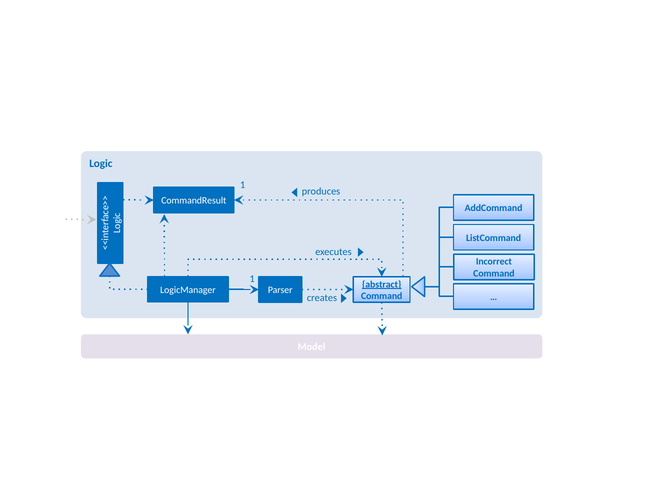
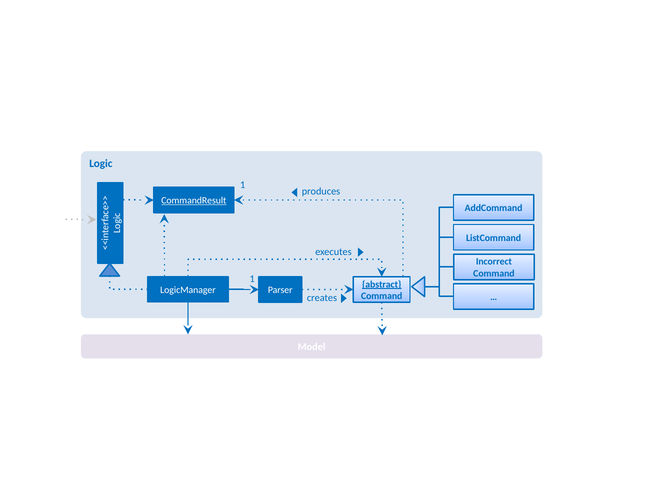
CommandResult underline: none -> present (194, 200)
